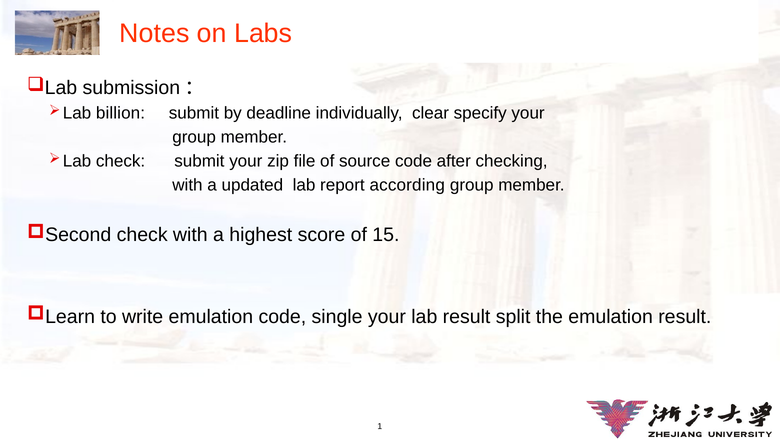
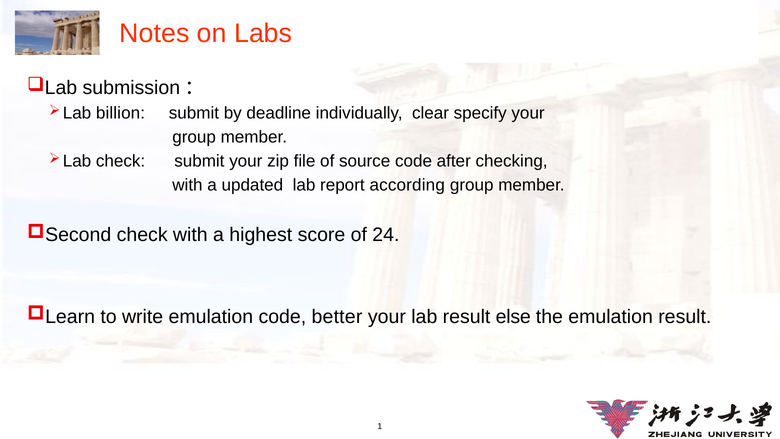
15: 15 -> 24 (386, 235)
single: single -> better (337, 317)
split: split -> else (513, 317)
